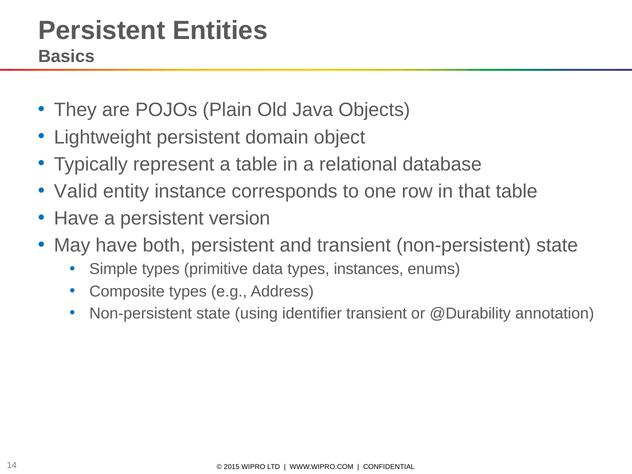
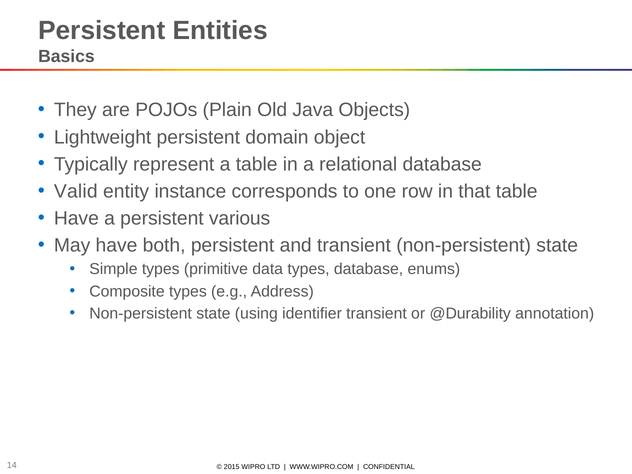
version: version -> various (240, 218)
types instances: instances -> database (369, 269)
